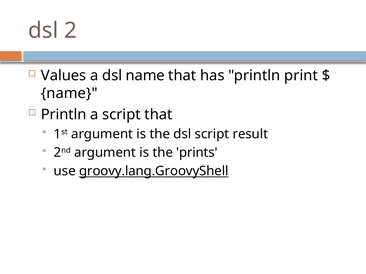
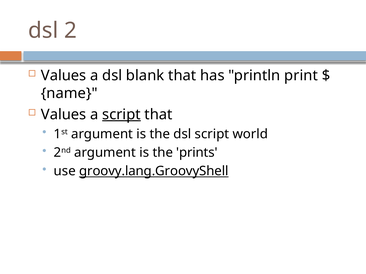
dsl name: name -> blank (145, 76)
Println: Println -> Values (64, 115)
script underline: none -> present (121, 115)
result: result -> world (250, 134)
